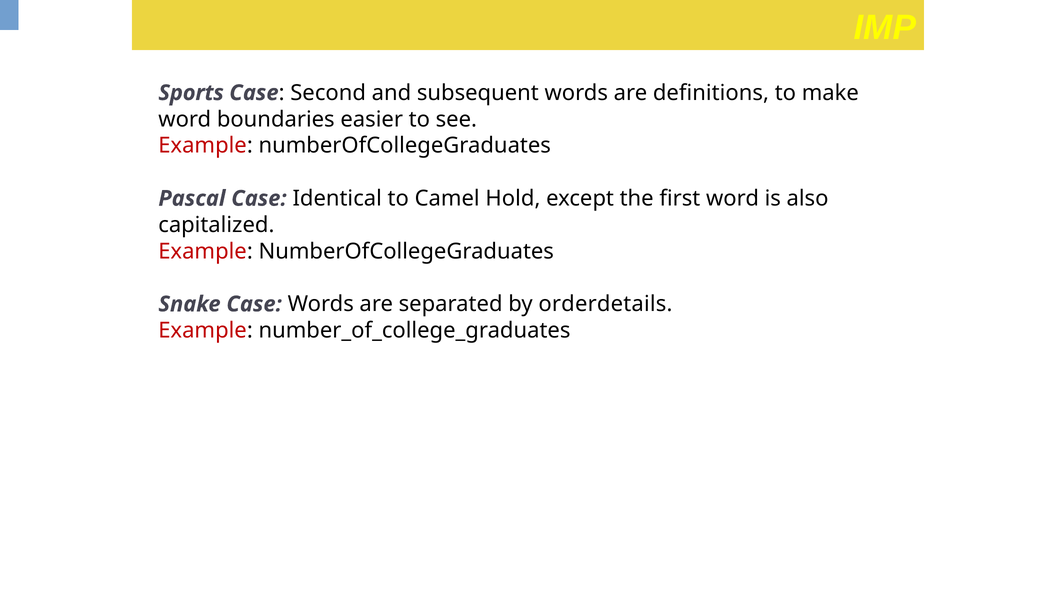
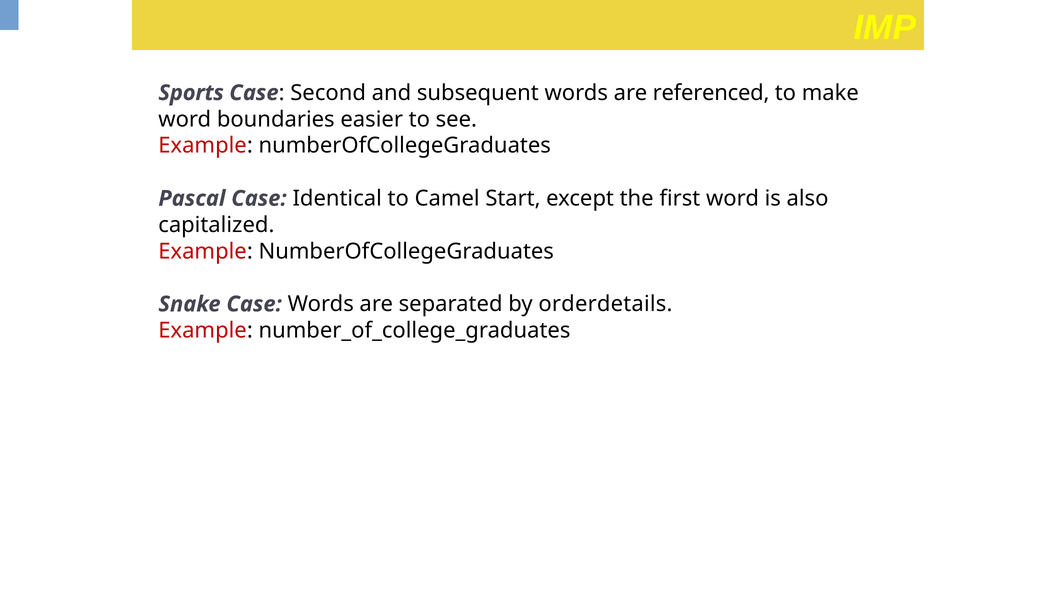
definitions: definitions -> referenced (711, 93)
Hold: Hold -> Start (513, 198)
